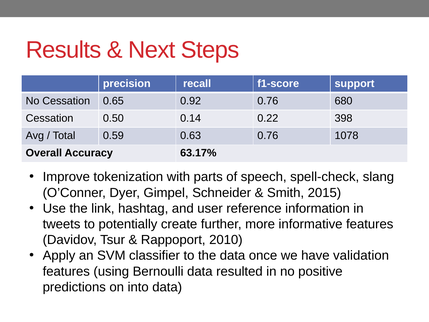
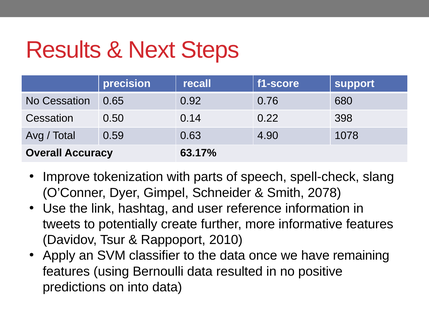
0.63 0.76: 0.76 -> 4.90 (268, 136)
2015: 2015 -> 2078 (324, 193)
validation: validation -> remaining (361, 255)
